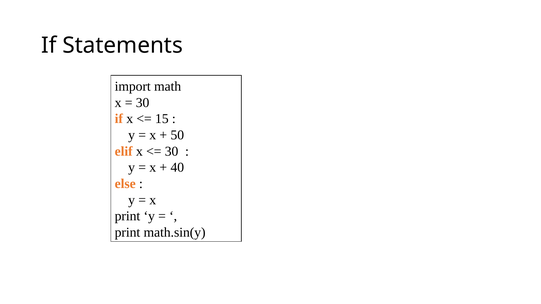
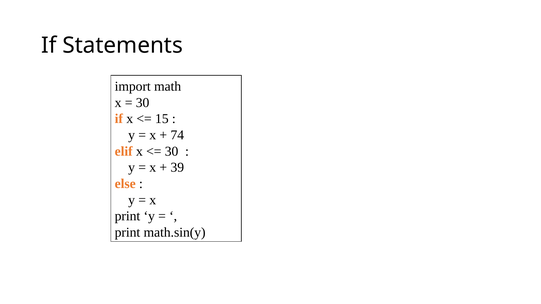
50: 50 -> 74 (177, 135)
40: 40 -> 39 (177, 168)
